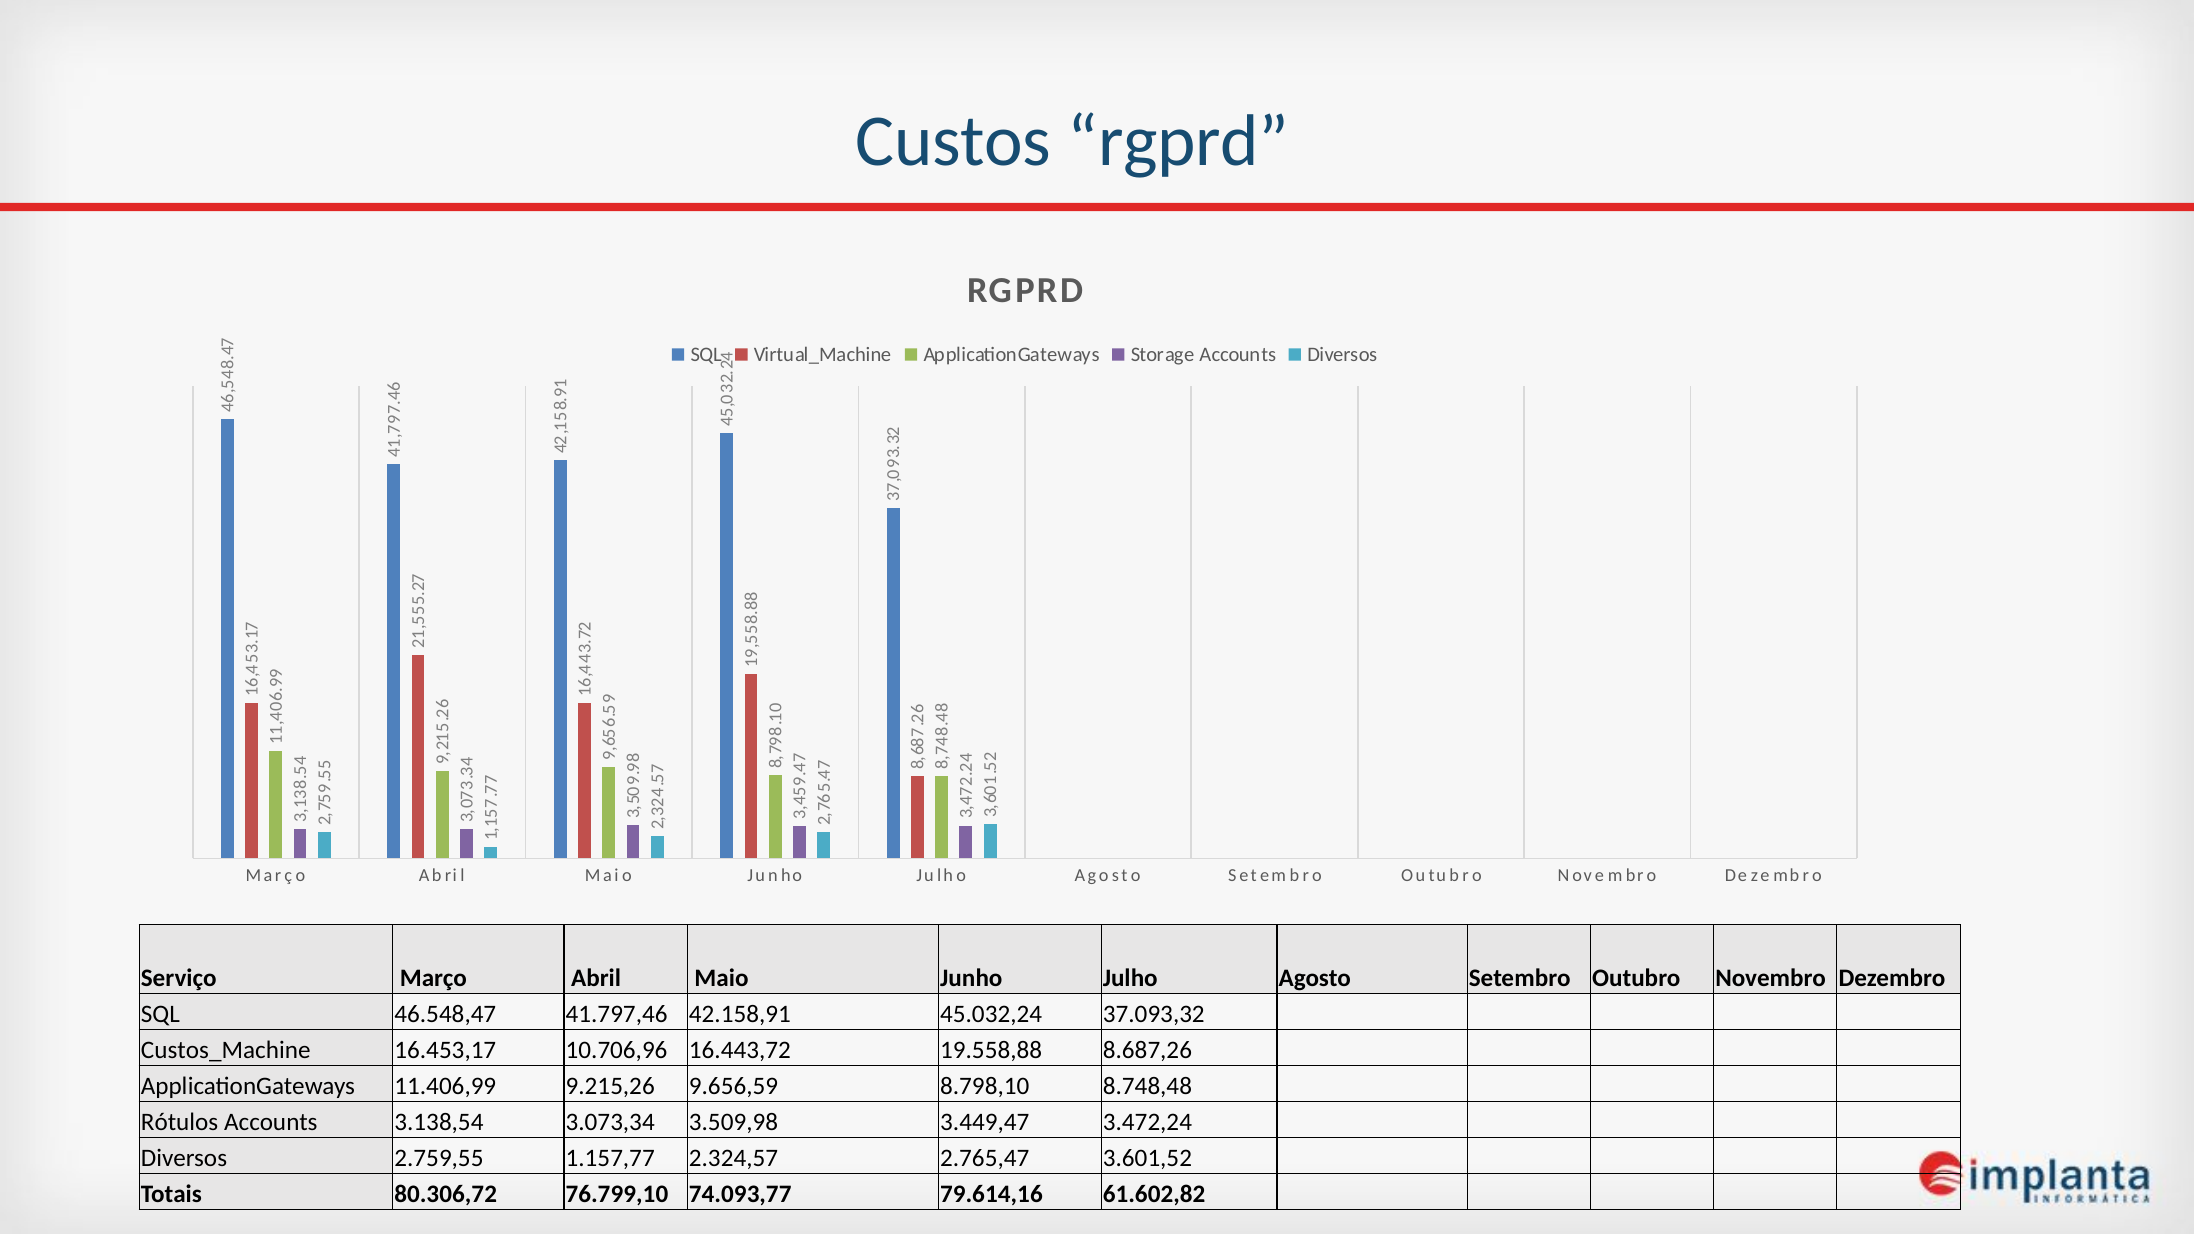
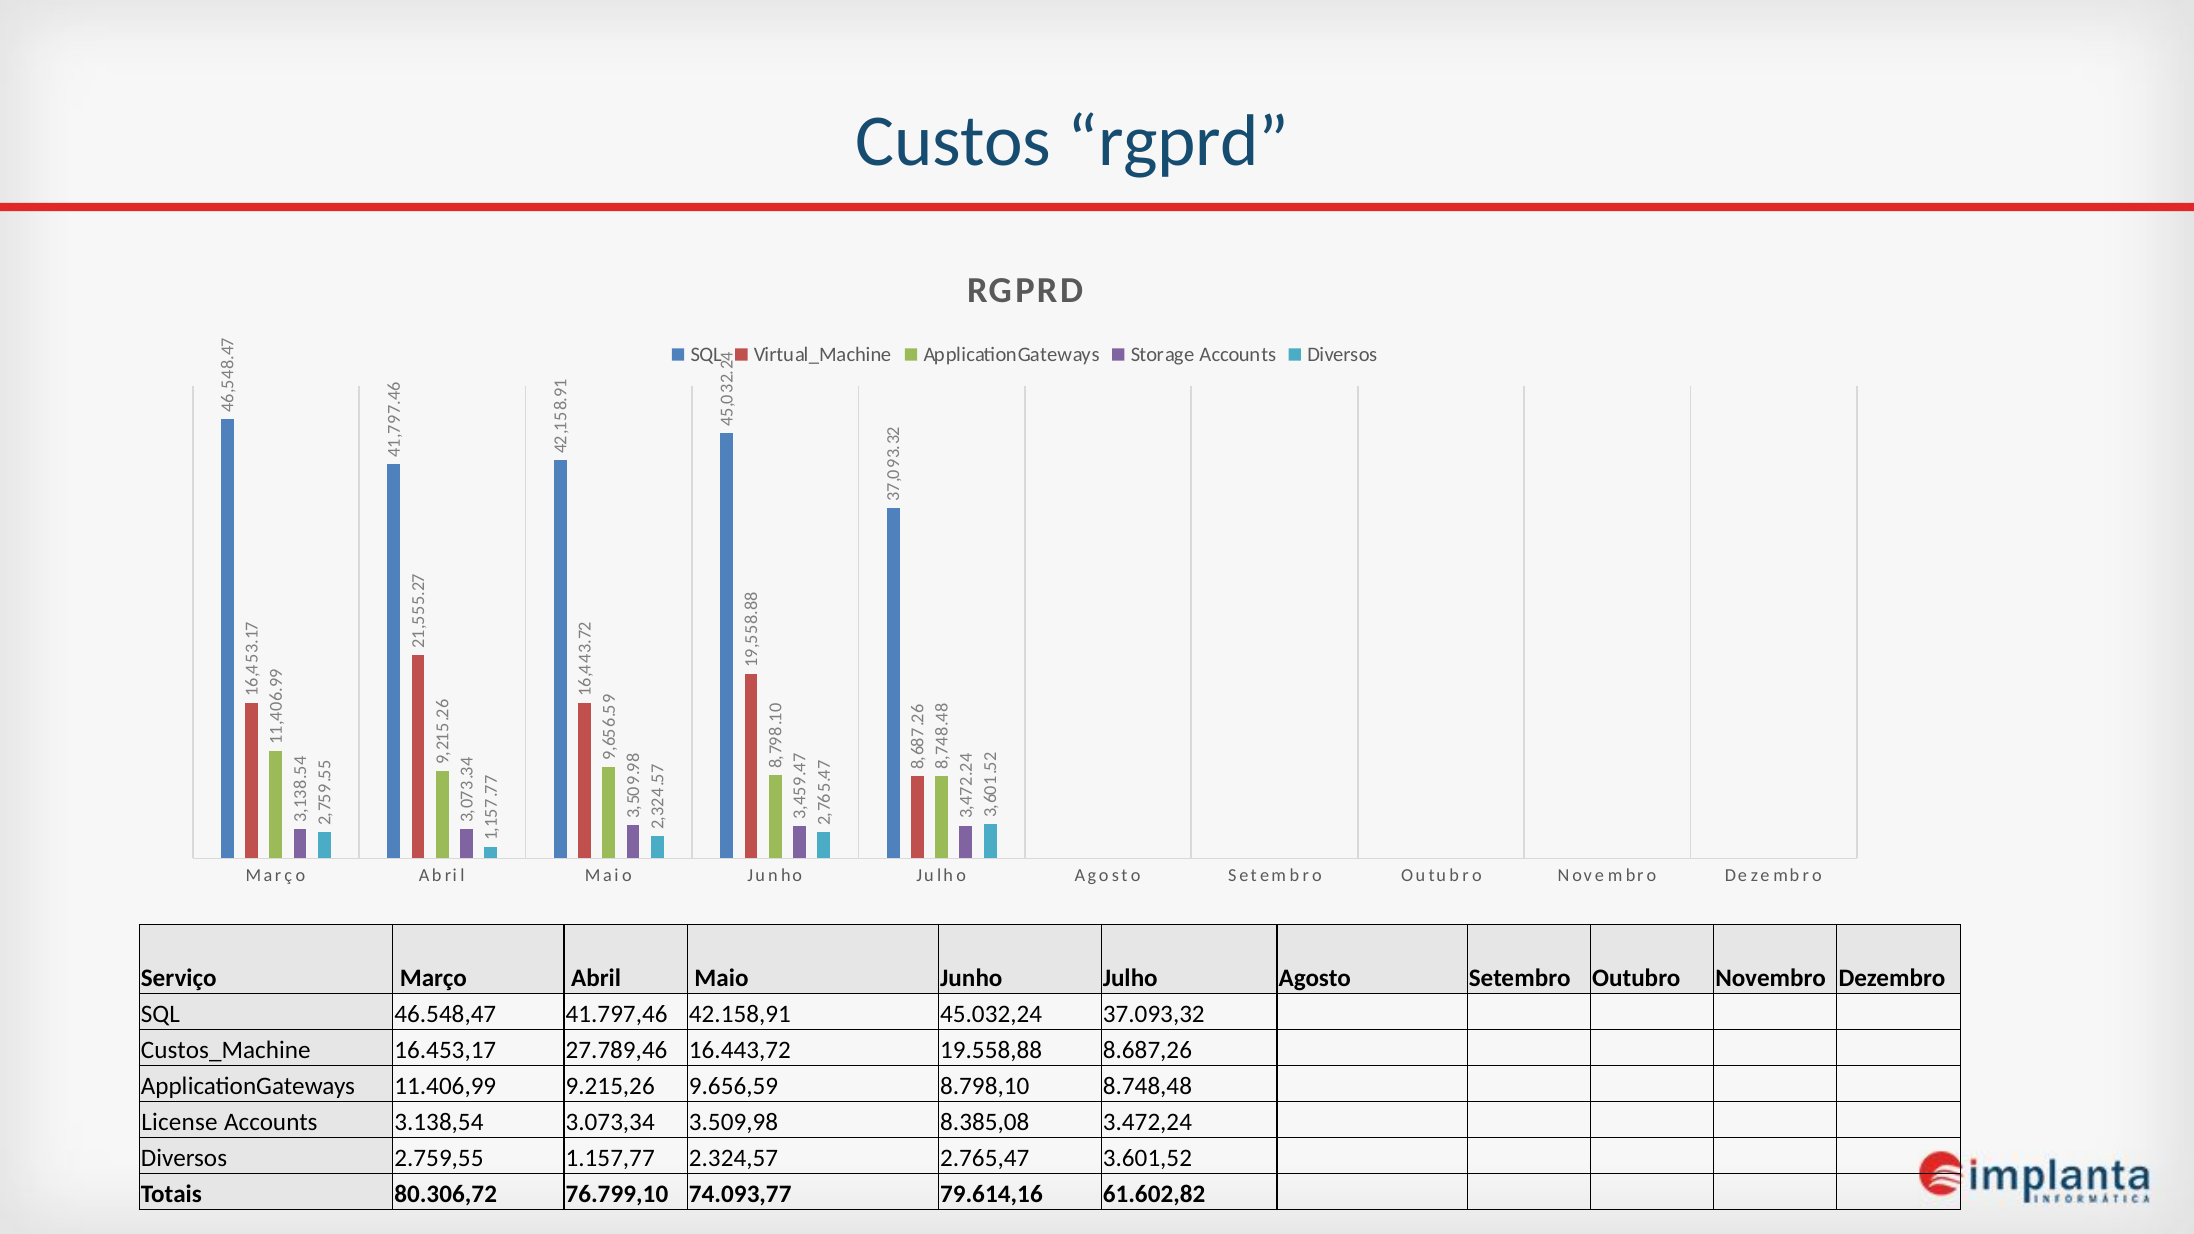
10.706,96: 10.706,96 -> 27.789,46 (617, 1050)
Rótulos: Rótulos -> License (179, 1122)
3.449,47: 3.449,47 -> 8.385,08 (985, 1122)
